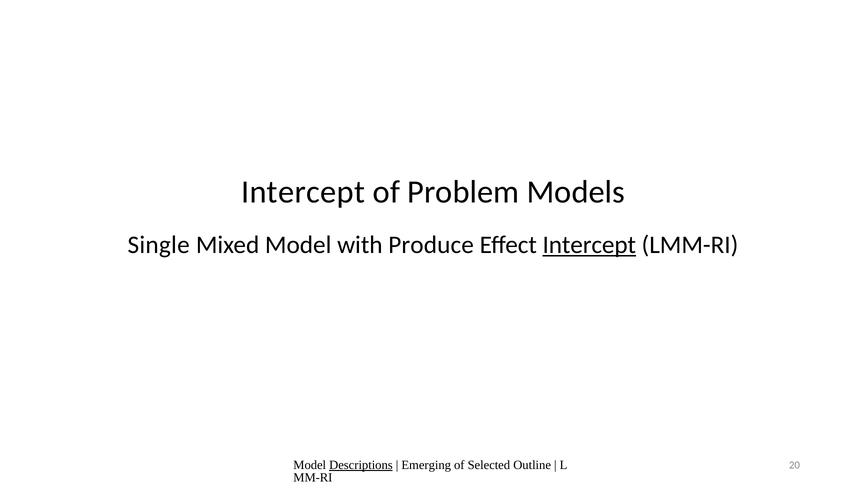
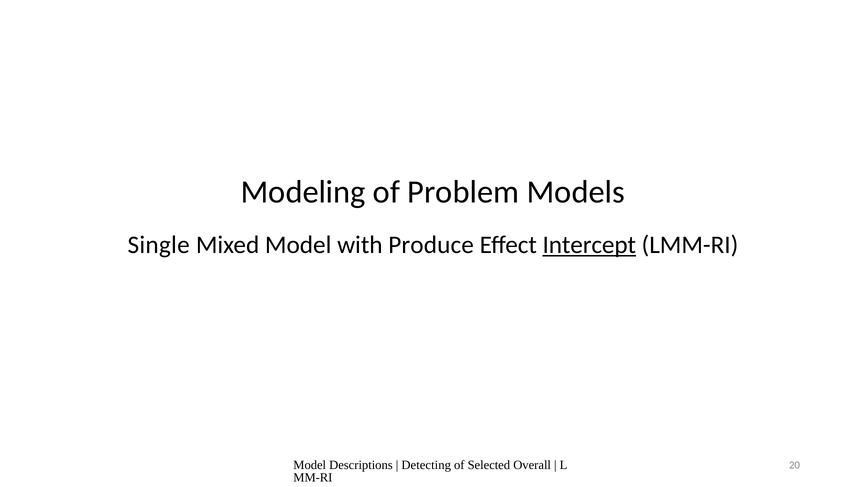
Intercept: Intercept -> Modeling (303, 192)
Descriptions underline: present -> none (361, 465)
Emerging: Emerging -> Detecting (426, 465)
Outline: Outline -> Overall (532, 465)
